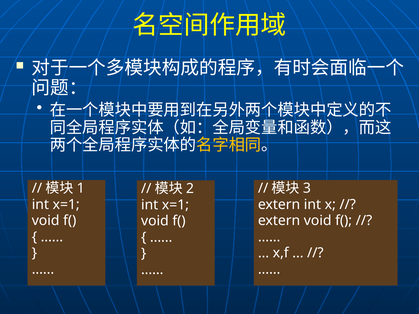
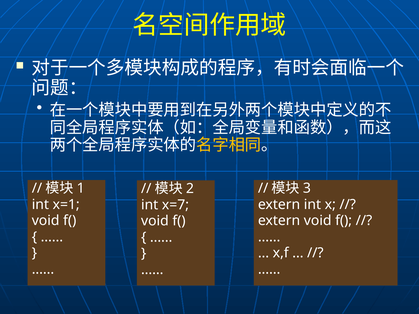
x=1: x=1 -> x=7 (175, 205)
